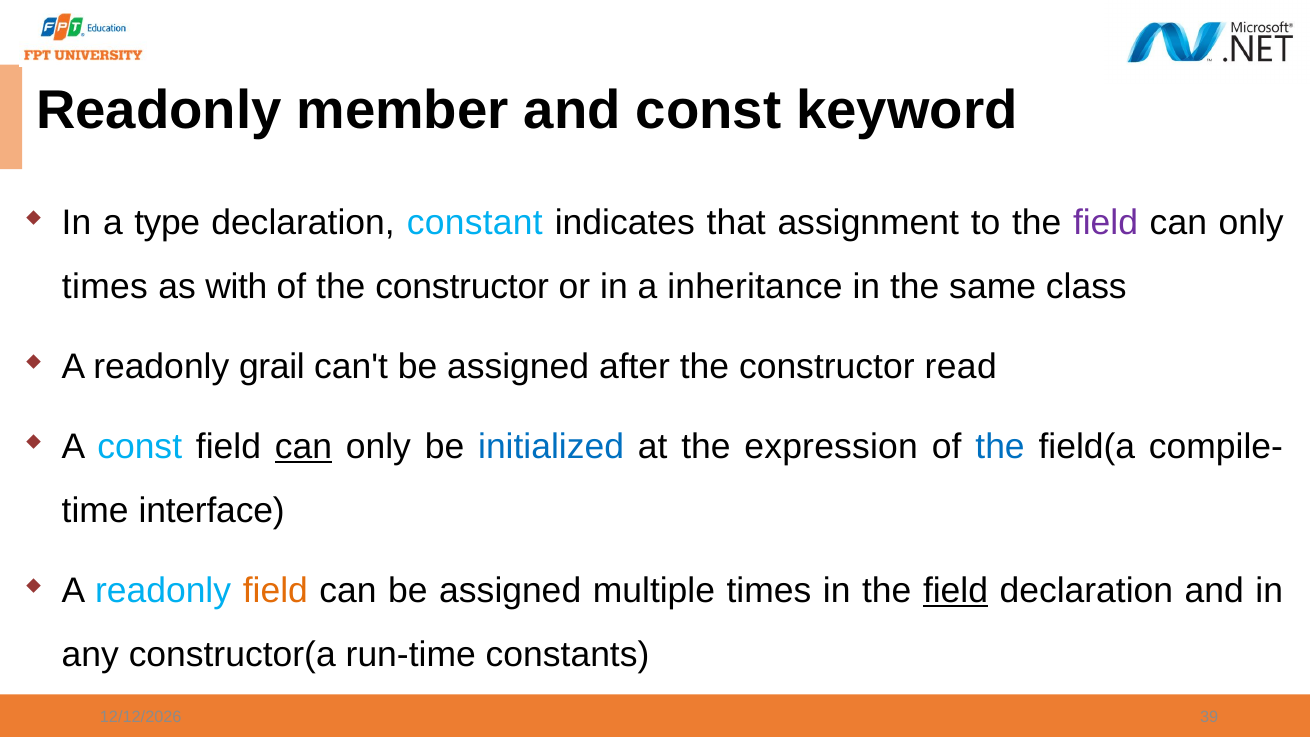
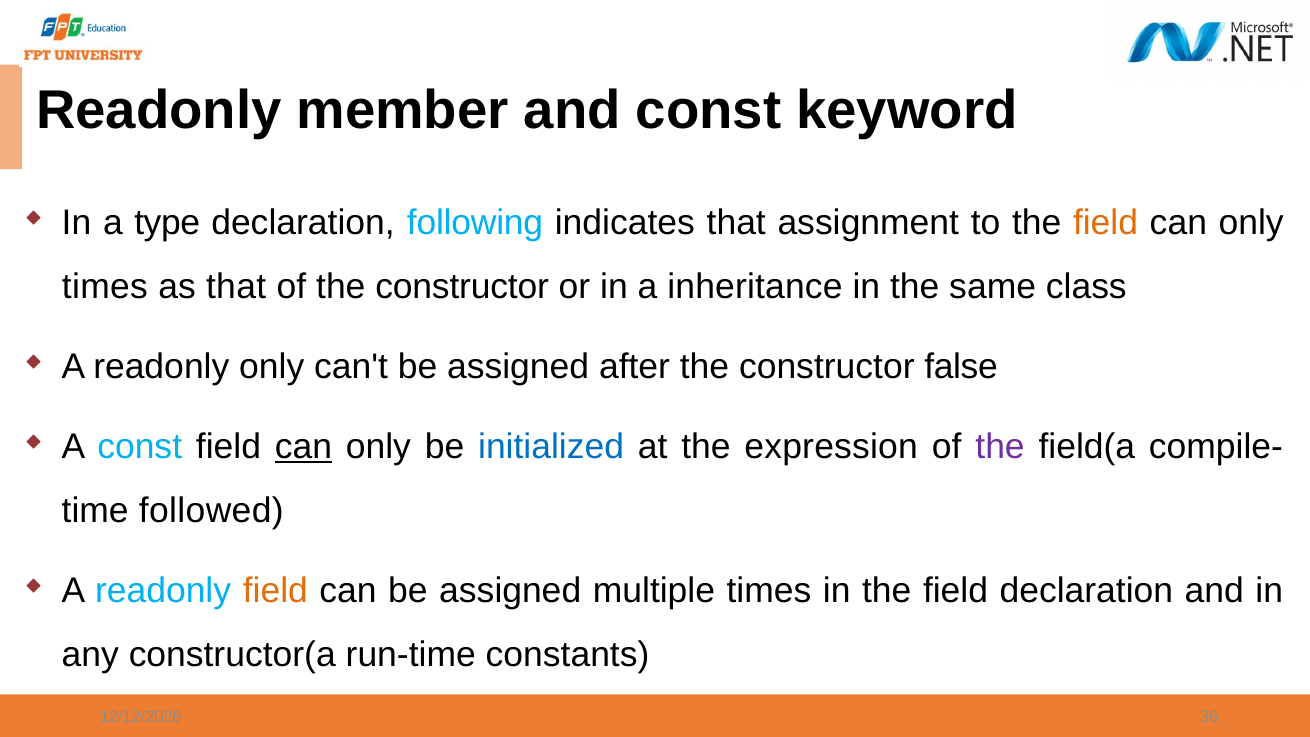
constant: constant -> following (475, 223)
field colour: purple -> orange (1106, 223)
as with: with -> that (236, 286)
readonly grail: grail -> only (272, 367)
read: read -> false (961, 367)
the colour: blue -> purple (1000, 447)
interface: interface -> followed (211, 511)
field underline: present -> none (956, 591)
39: 39 -> 36 (1209, 717)
